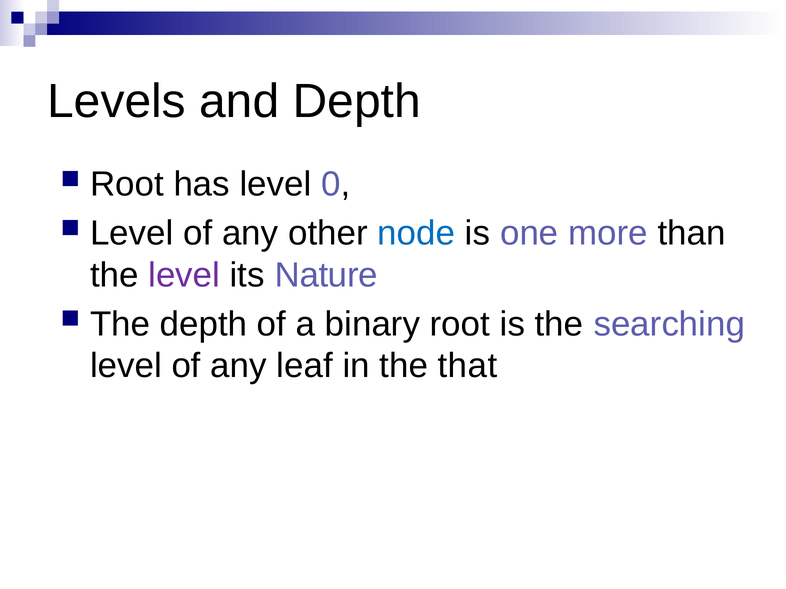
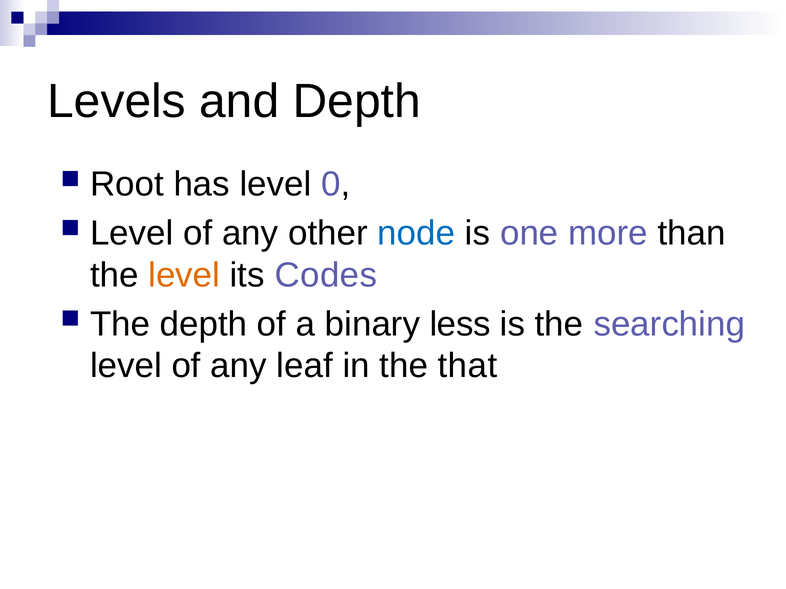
level colour: purple -> orange (184, 275)
Nature: Nature -> Codes (326, 275)
binary root: root -> less (460, 324)
